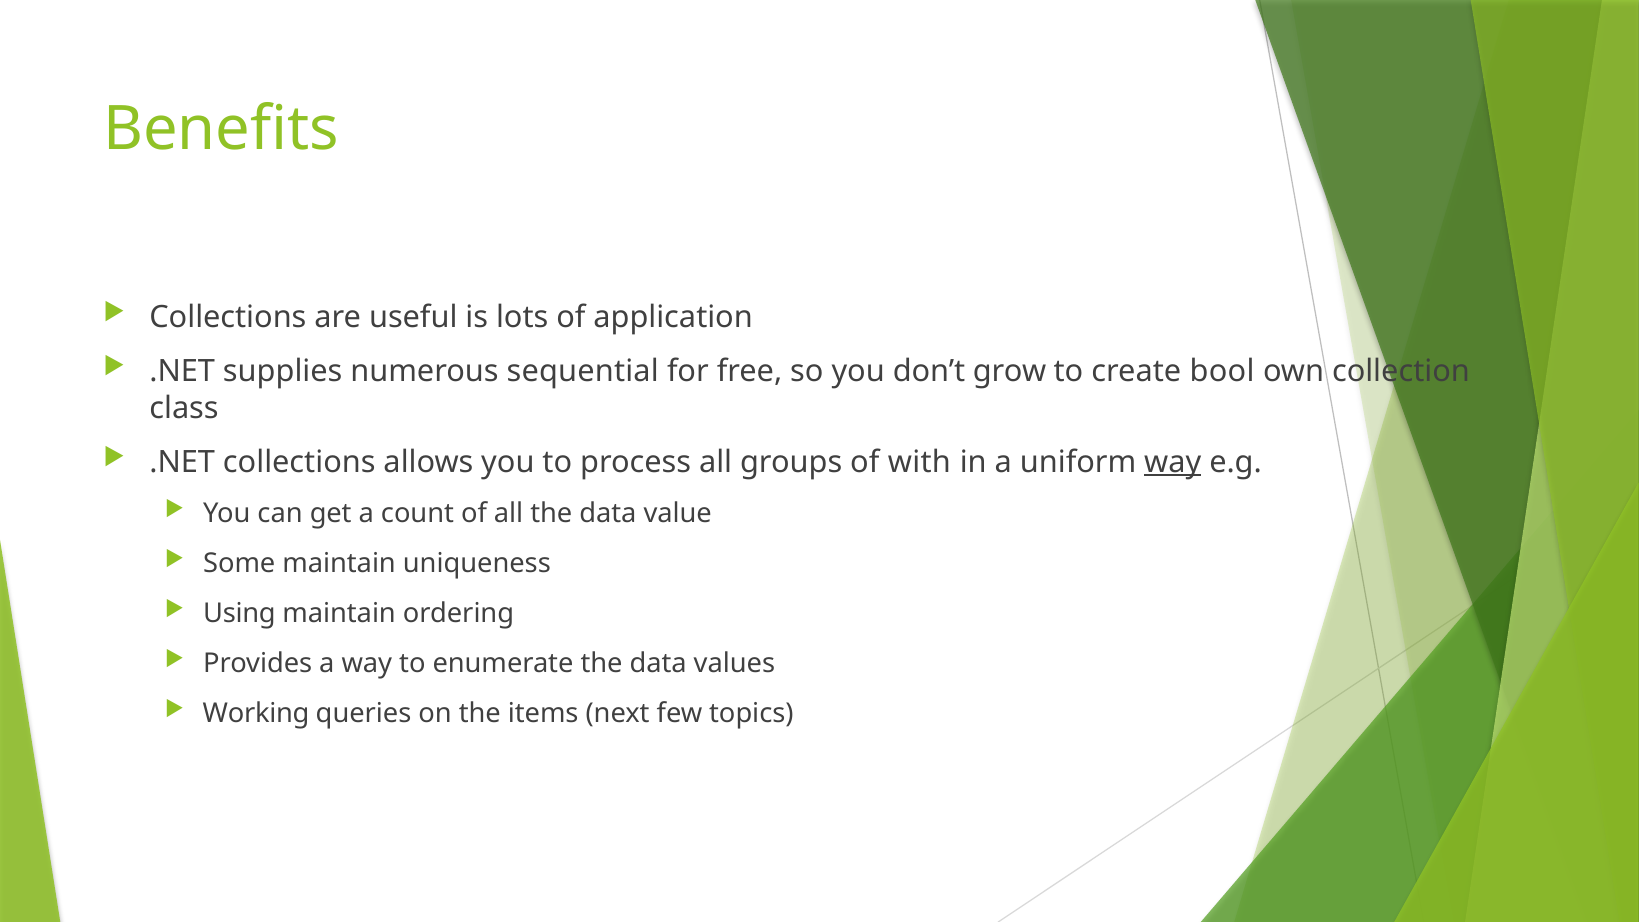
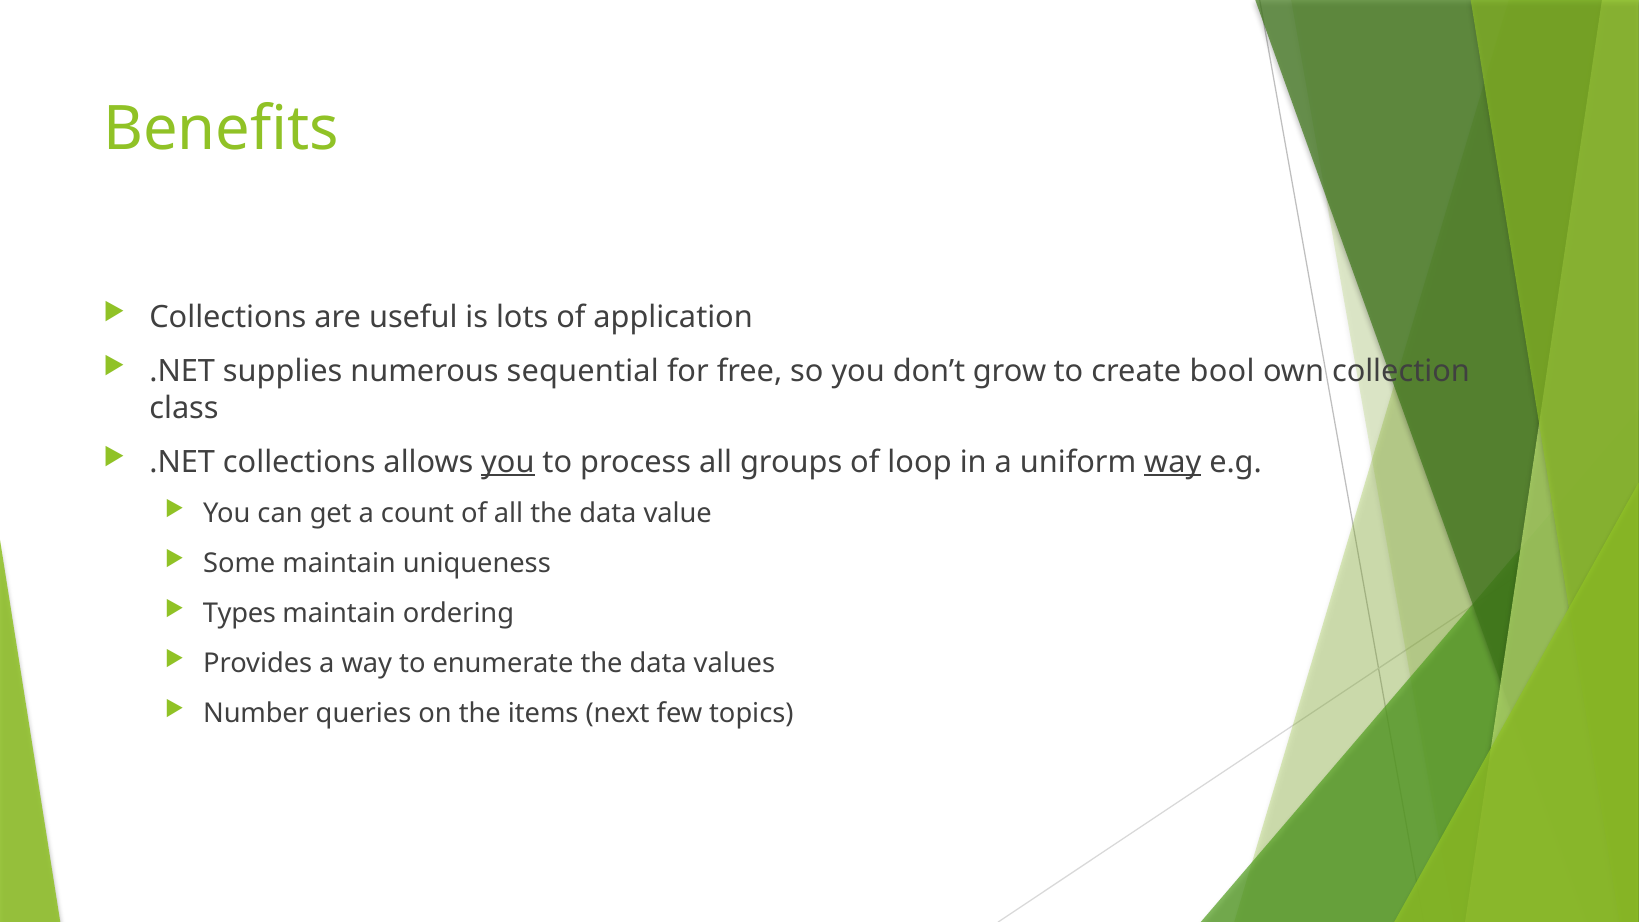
you underline: none -> present (508, 462)
with: with -> loop (919, 462)
Using: Using -> Types (239, 613)
Working: Working -> Number (256, 713)
